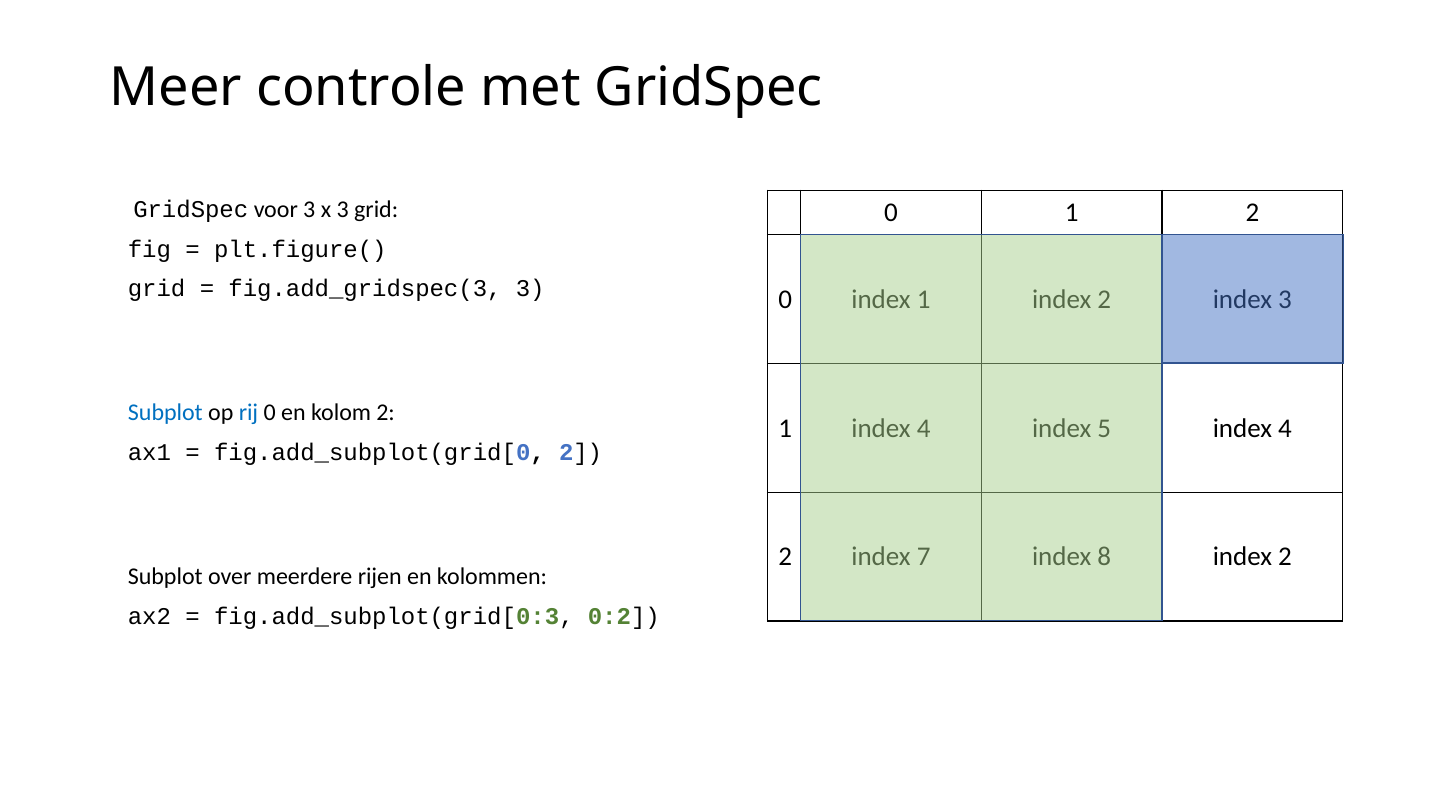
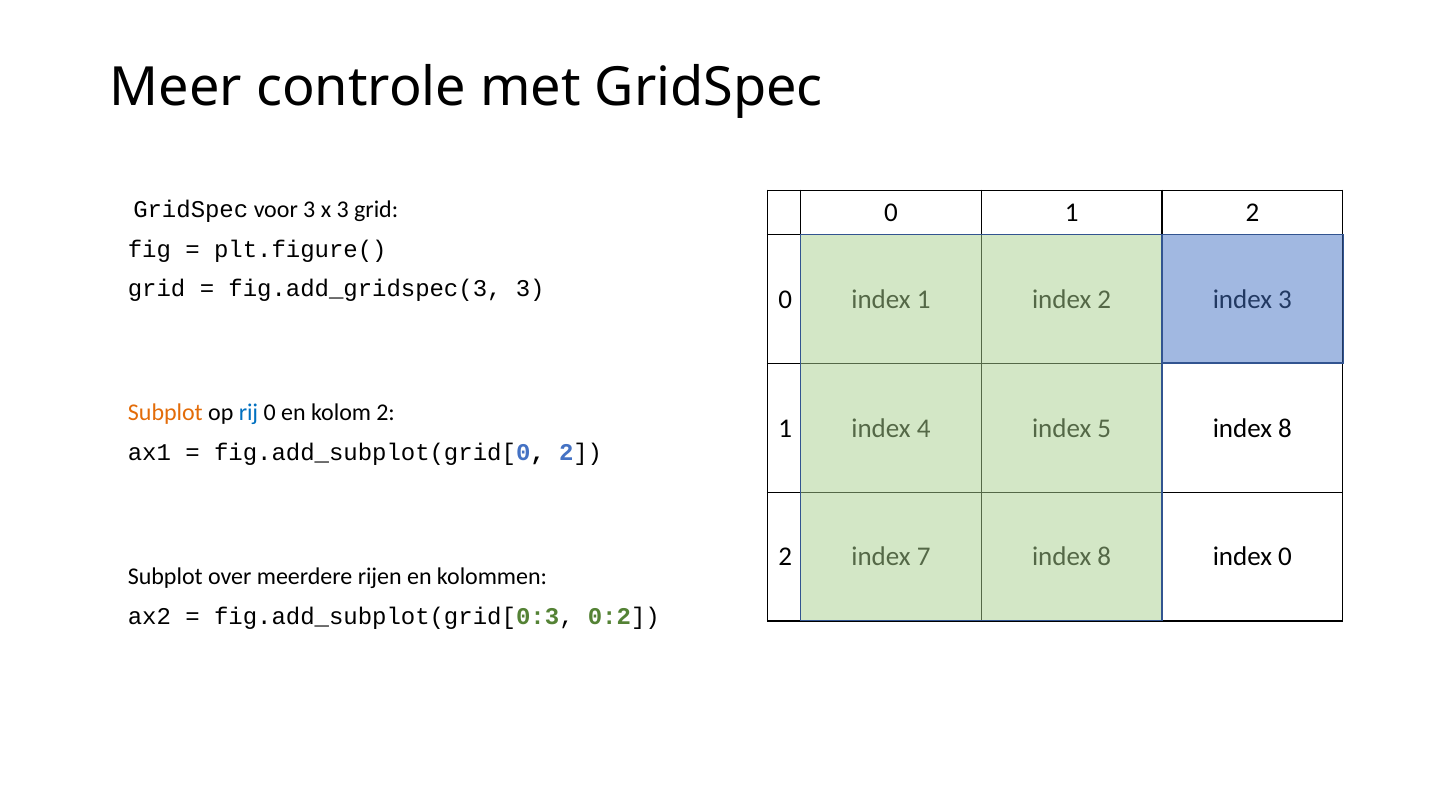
Subplot colour: blue -> orange (165, 413)
4: 4 -> 8 (1285, 428)
2: 2 -> 0 (1285, 557)
